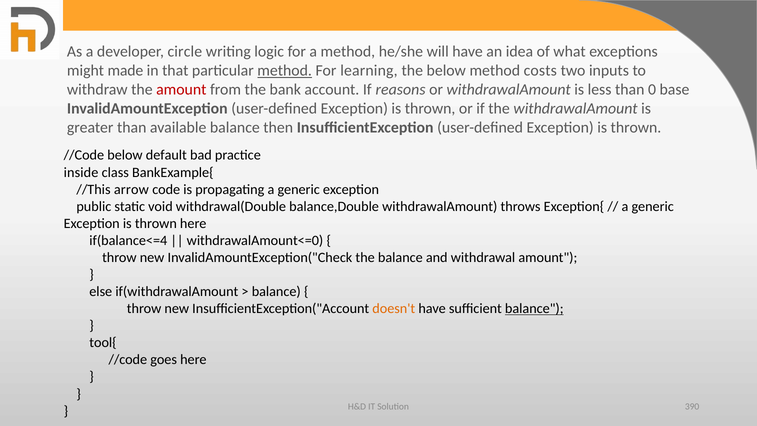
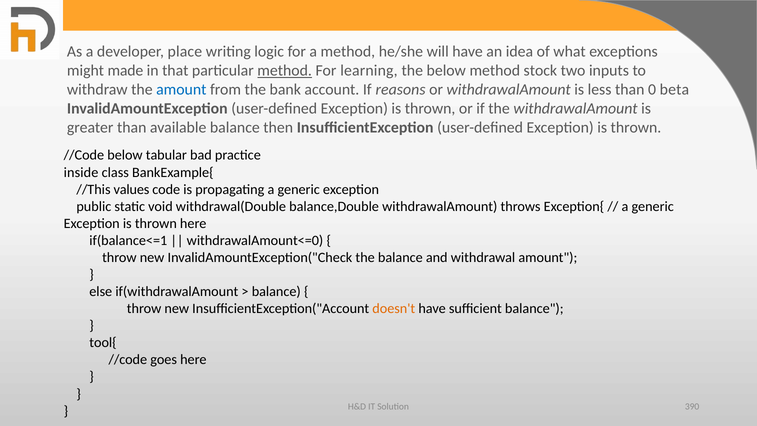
circle: circle -> place (185, 52)
costs: costs -> stock (540, 71)
amount colour: red -> blue (181, 90)
base: base -> beta (674, 90)
default: default -> tabular (166, 155)
arrow: arrow -> values (131, 189)
if(balance<=4: if(balance<=4 -> if(balance<=1 (128, 240)
balance underline: present -> none (534, 309)
